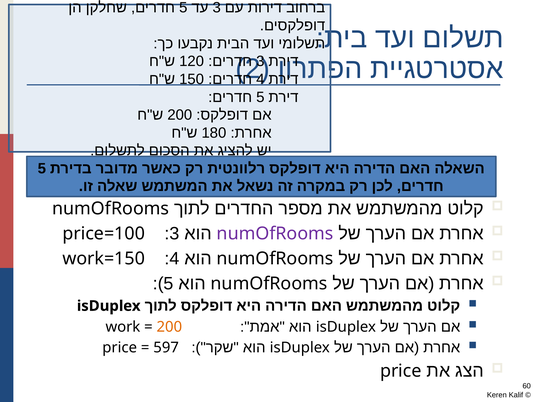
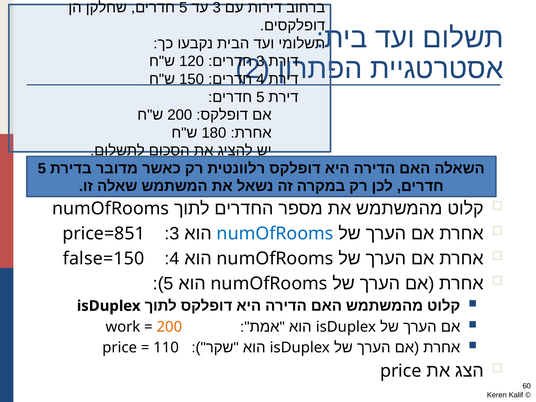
price=100: price=100 -> price=851 (104, 233)
numOfRooms colour: purple -> blue (275, 233)
work=150: work=150 -> false=150 (104, 258)
597: 597 -> 110 (166, 348)
